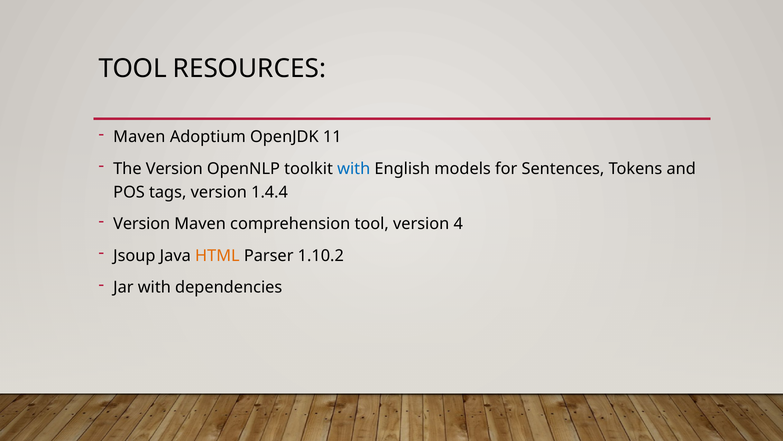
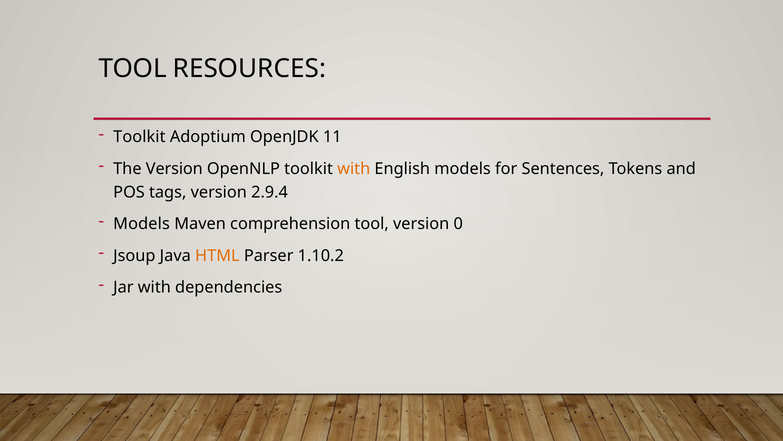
Maven: Maven -> Toolkit (139, 137)
with colour: blue -> orange (354, 168)
1.4.4: 1.4.4 -> 2.9.4 (270, 192)
Version: Version -> Models (142, 224)
4: 4 -> 0 (458, 224)
